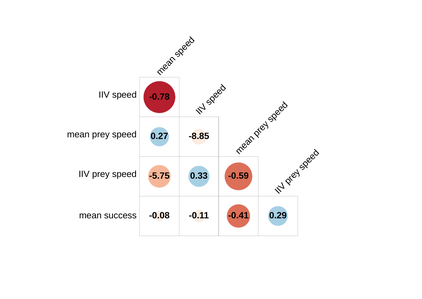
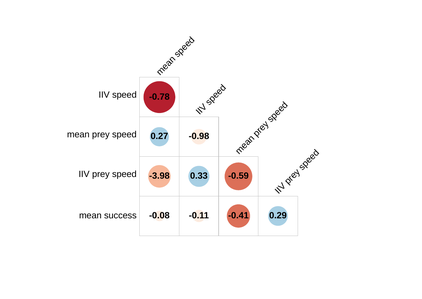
-8.85: -8.85 -> -0.98 (199, 136)
-5.75: -5.75 -> -3.98 (159, 176)
